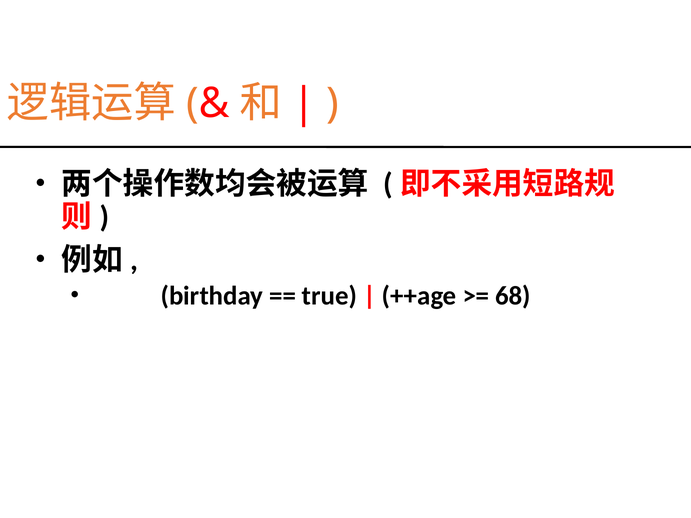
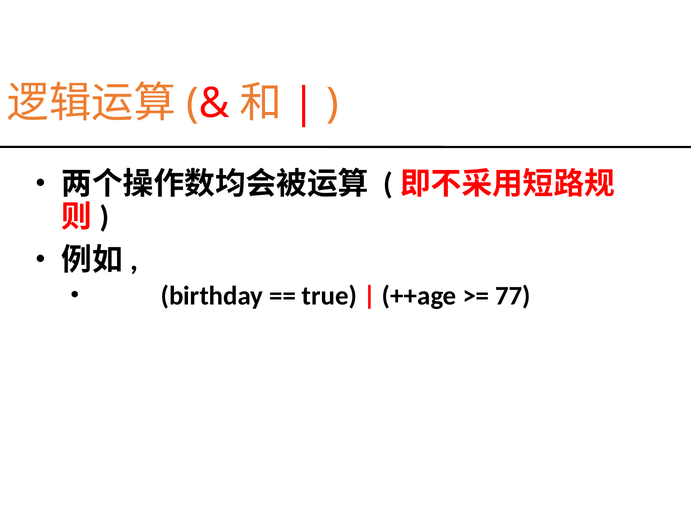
68: 68 -> 77 (513, 296)
